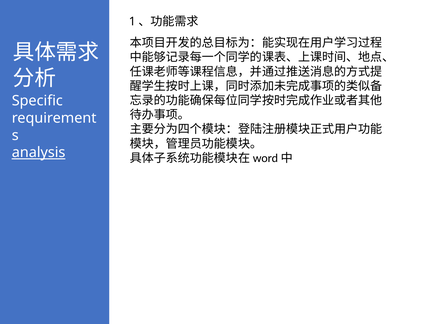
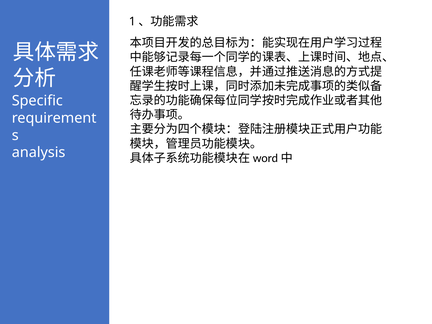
analysis underline: present -> none (39, 153)
